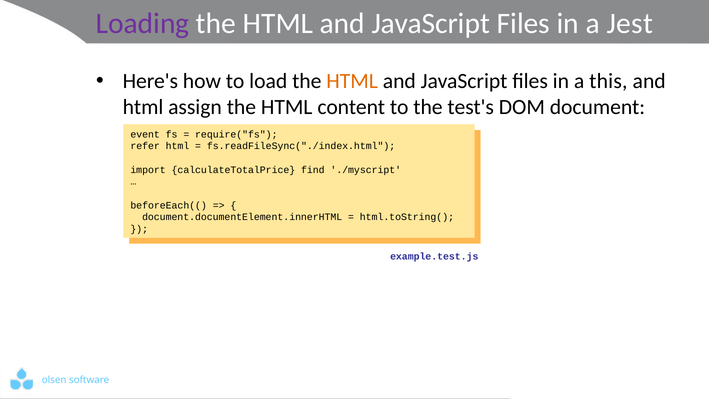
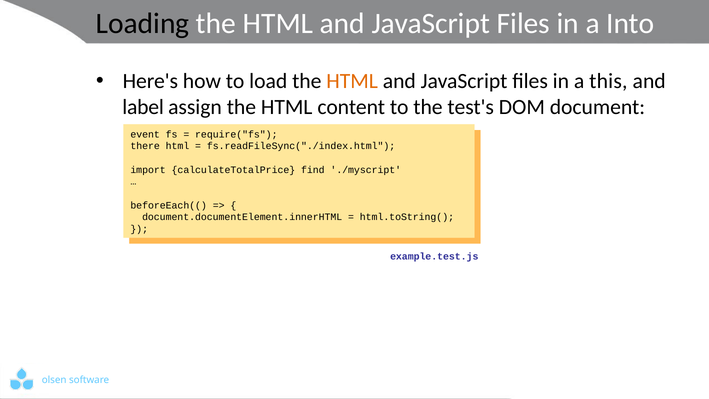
Loading colour: purple -> black (143, 24)
Jest: Jest -> Into (630, 24)
html: html -> label (143, 107)
refer: refer -> there (145, 146)
